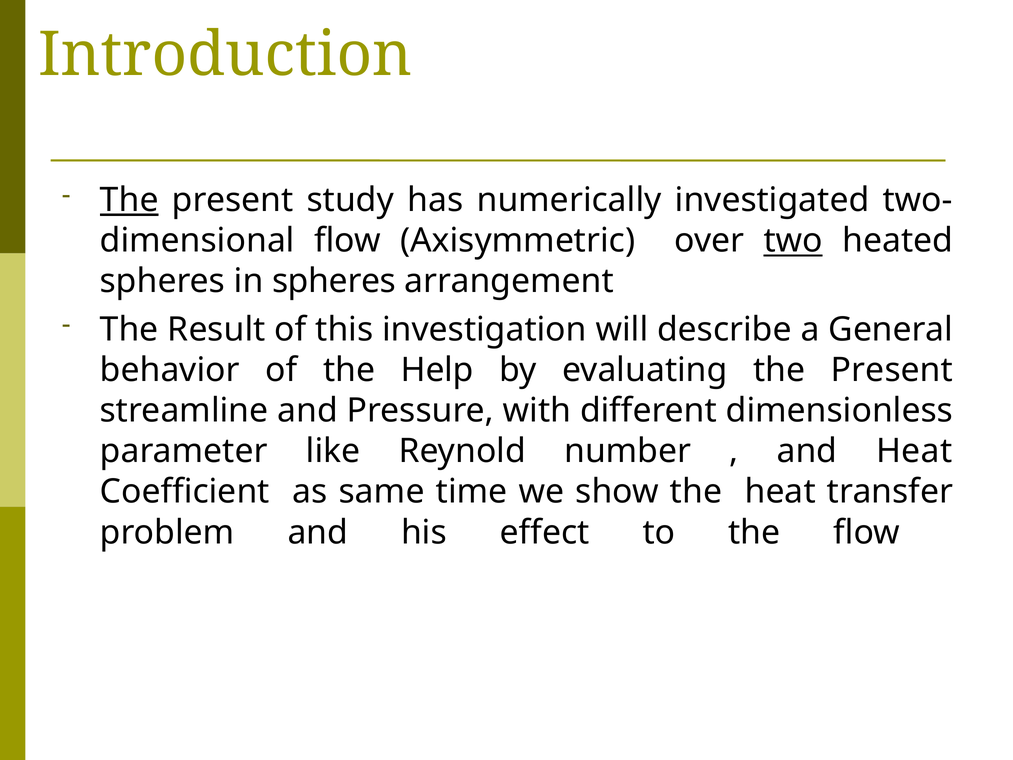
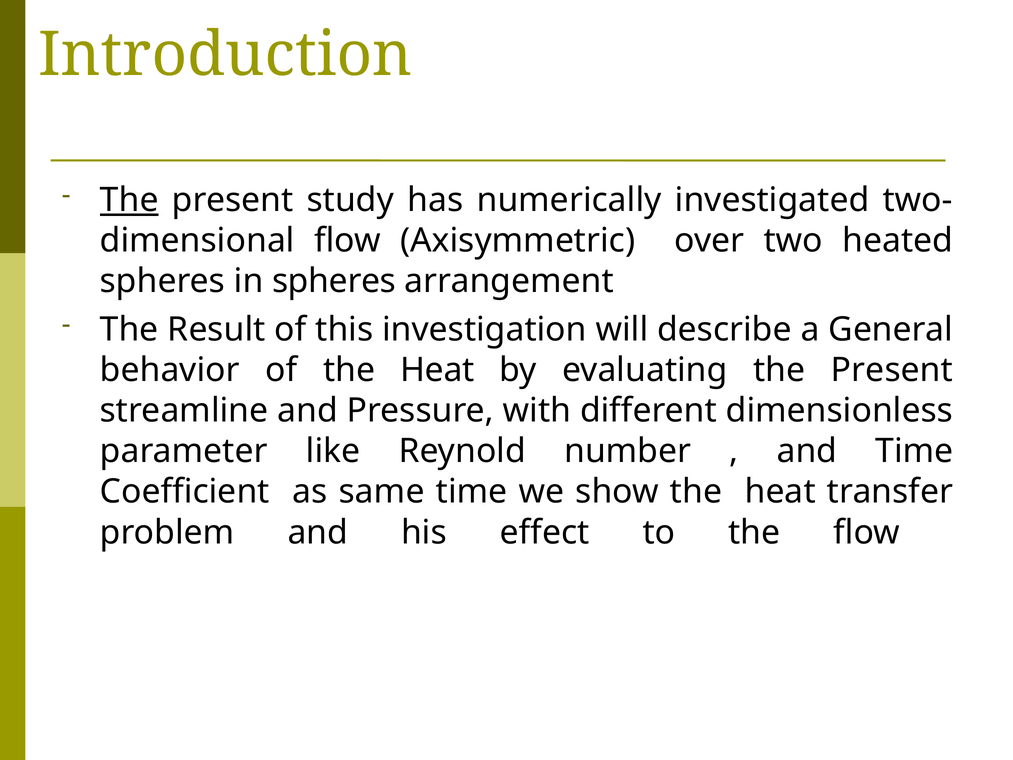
two underline: present -> none (793, 241)
of the Help: Help -> Heat (437, 370)
and Heat: Heat -> Time (914, 451)
